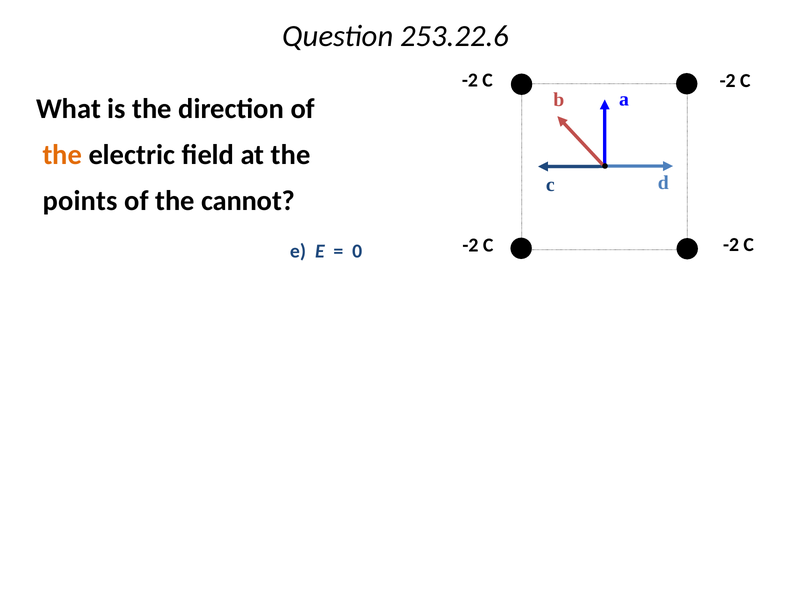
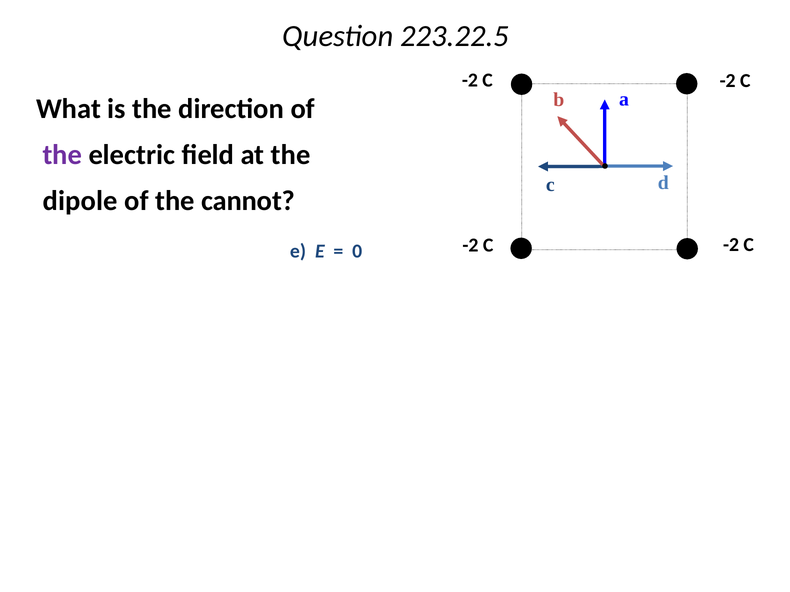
253.22.6: 253.22.6 -> 223.22.5 (455, 36)
the colour: orange -> purple (62, 155)
points: points -> dipole (80, 201)
